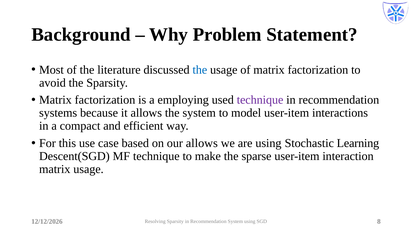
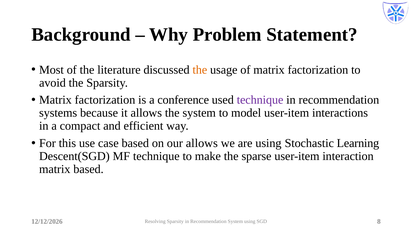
the colour: blue -> orange (200, 70)
employing: employing -> conference (183, 100)
matrix usage: usage -> based (89, 169)
